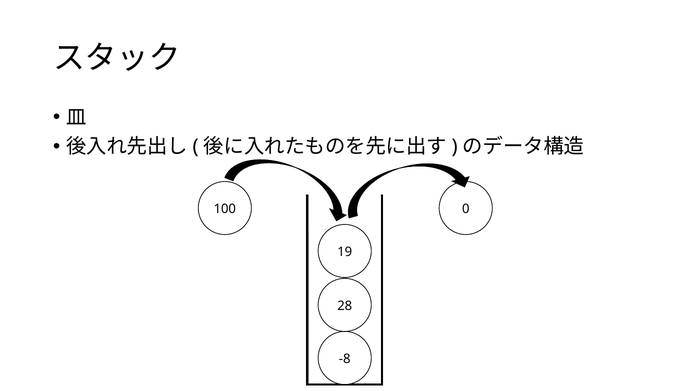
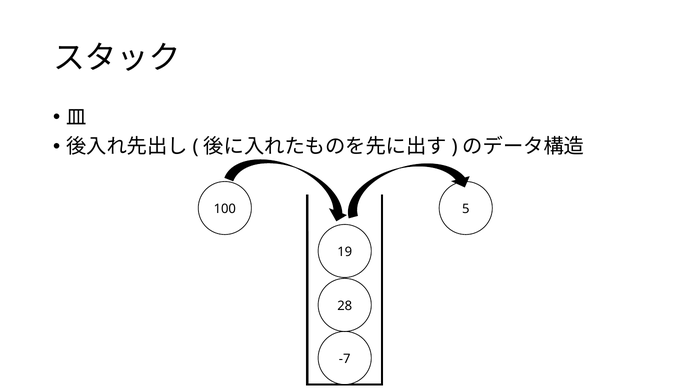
0: 0 -> 5 (466, 209)
-8: -8 -> -7 (345, 359)
